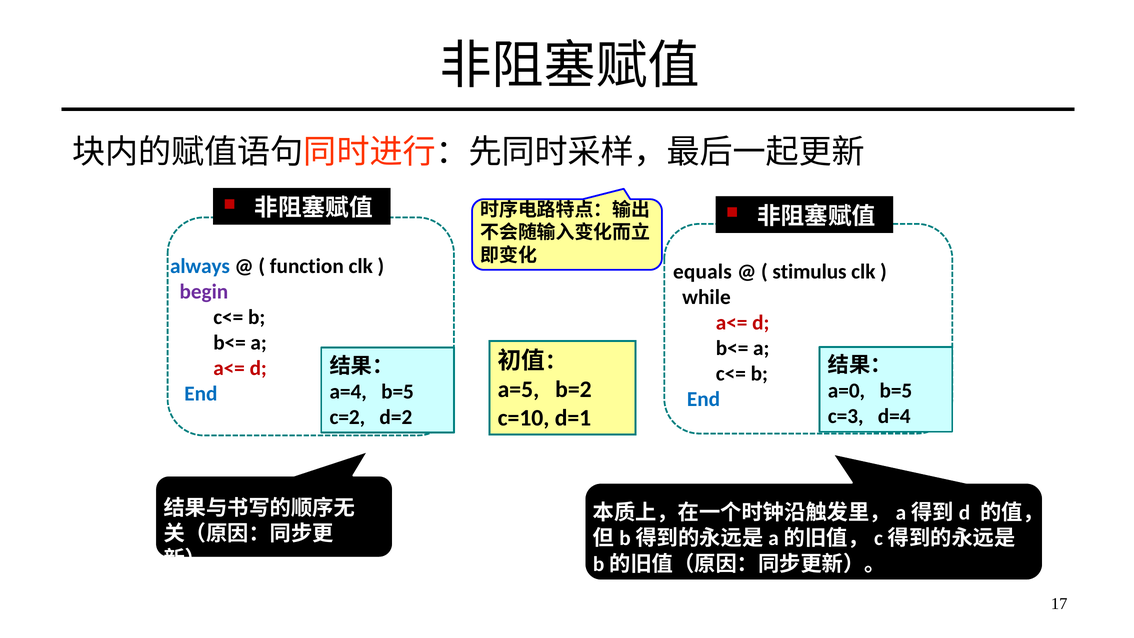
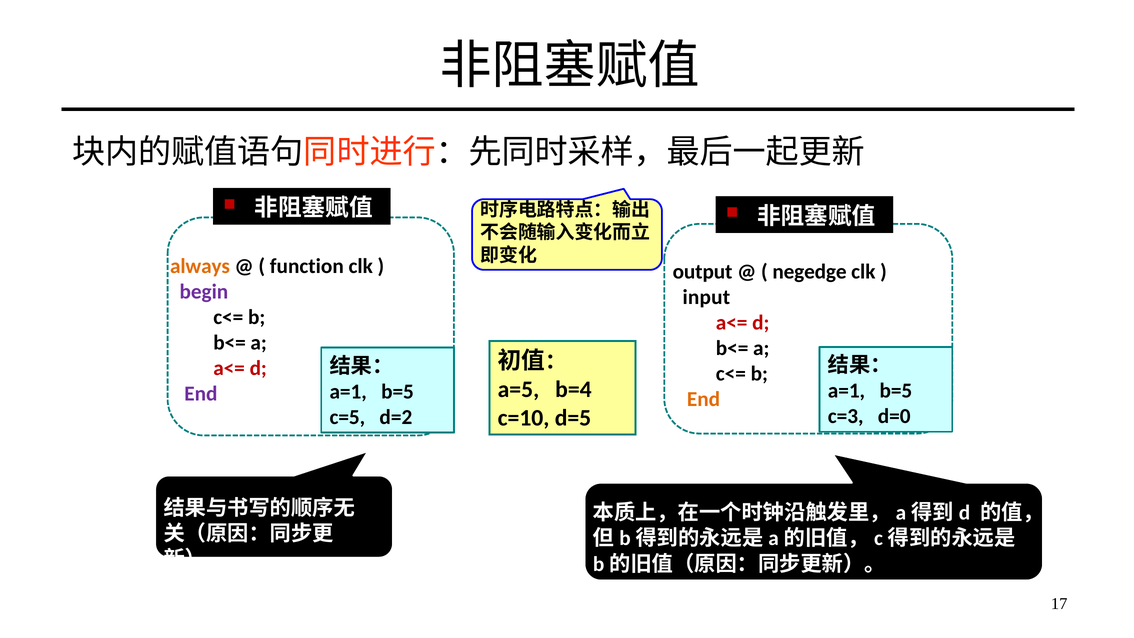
always colour: blue -> orange (200, 266)
equals: equals -> output (703, 272)
stimulus: stimulus -> negedge (810, 272)
while: while -> input (706, 297)
b=2: b=2 -> b=4 (573, 389)
a=0: a=0 -> a=1 (846, 391)
a=4: a=4 -> a=1 (348, 391)
End colour: blue -> purple (201, 394)
End colour: blue -> orange (704, 399)
d=4: d=4 -> d=0 (894, 416)
d=1: d=1 -> d=5 (573, 418)
c=2: c=2 -> c=5 (347, 417)
